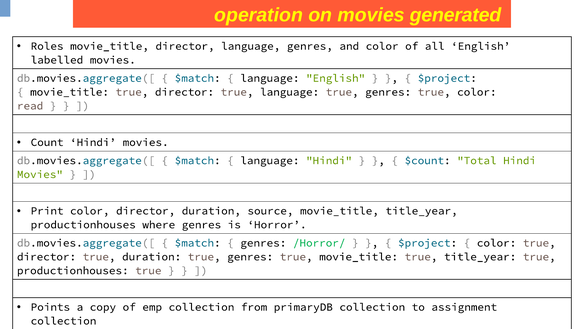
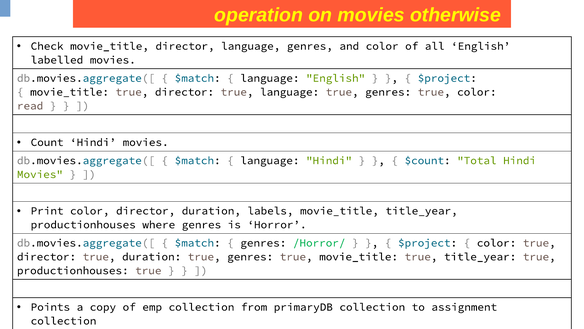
generated: generated -> otherwise (455, 15)
Roles: Roles -> Check (47, 46)
source: source -> labels (270, 211)
